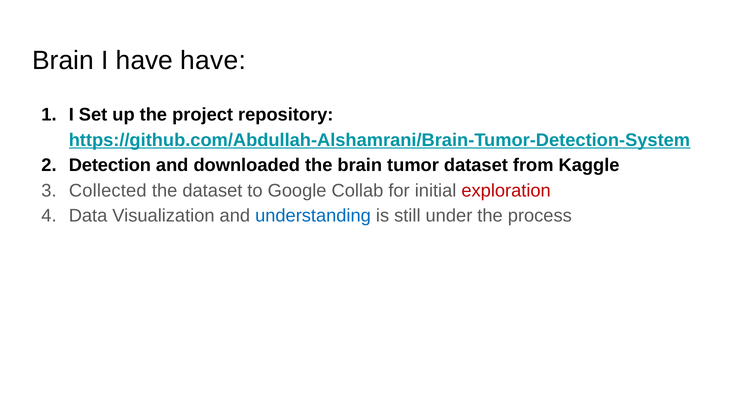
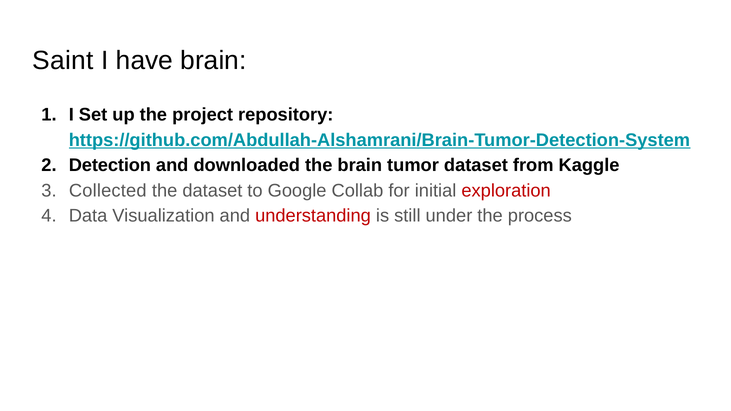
Brain: Brain -> Saint (63, 61)
have have: have -> brain (213, 61)
understanding colour: blue -> red (313, 216)
